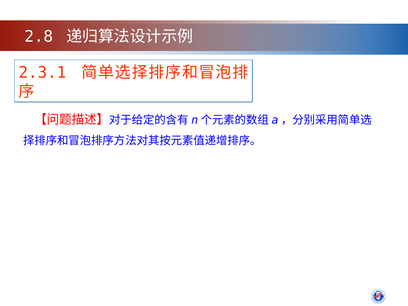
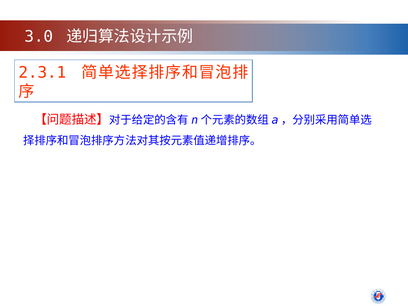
2.8: 2.8 -> 3.0 (39, 36)
